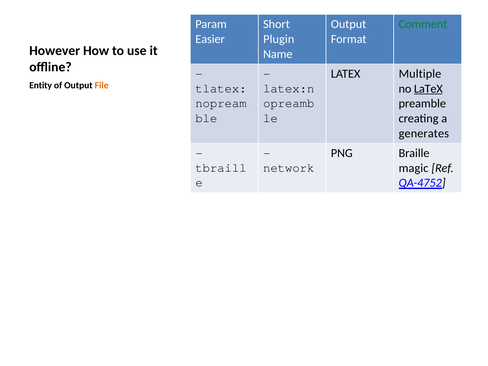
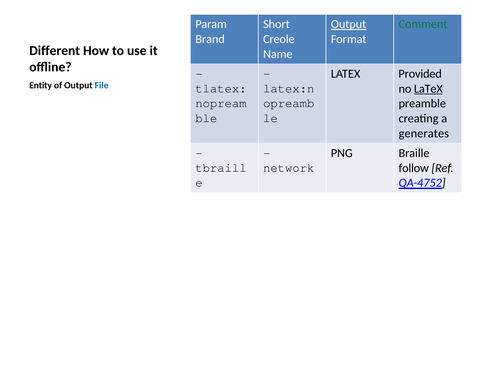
Output underline: none -> present (349, 24)
Easier: Easier -> Brand (210, 39)
Plugin: Plugin -> Creole (279, 39)
However: However -> Different (55, 51)
Multiple: Multiple -> Provided (420, 74)
File colour: orange -> blue (102, 85)
magic: magic -> follow (414, 168)
